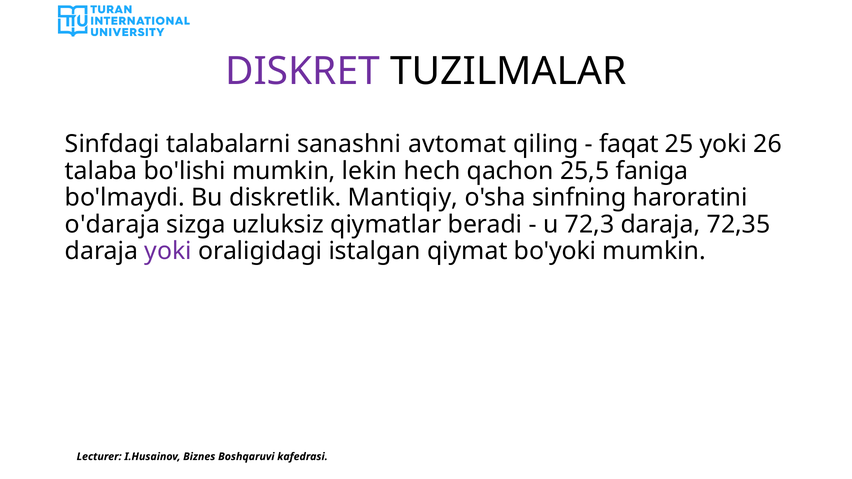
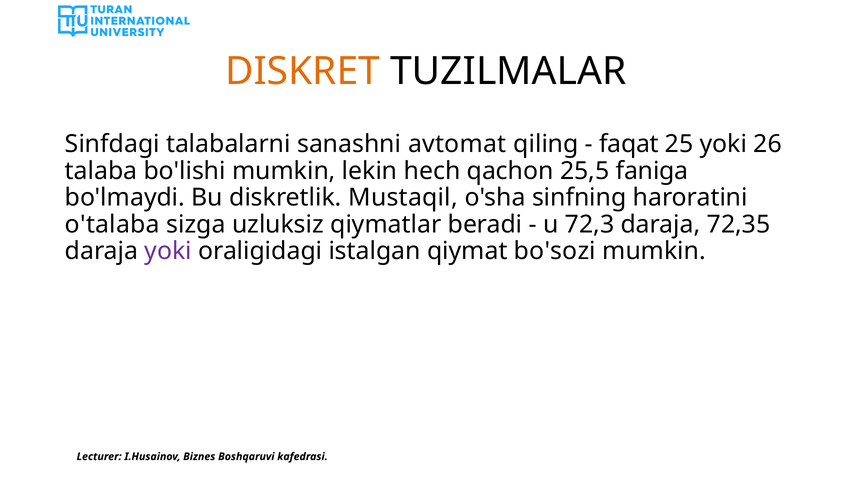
DISKRET colour: purple -> orange (303, 72)
Mantiqiy: Mantiqiy -> Mustaqil (403, 198)
o'daraja: o'daraja -> o'talaba (112, 225)
bo'yoki: bo'yoki -> bo'sozi (555, 251)
